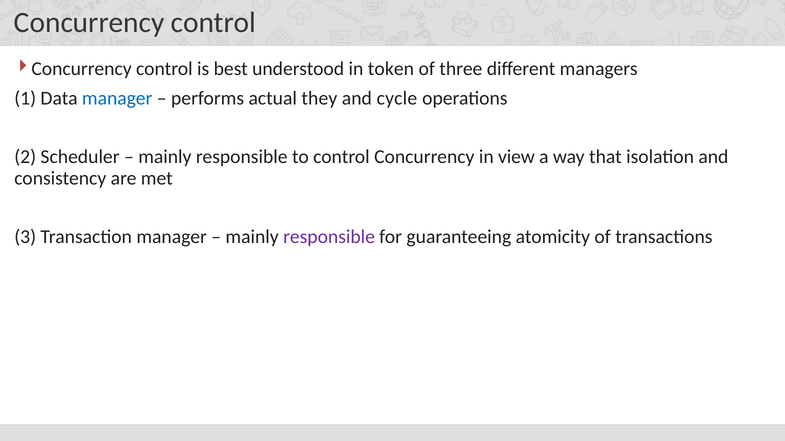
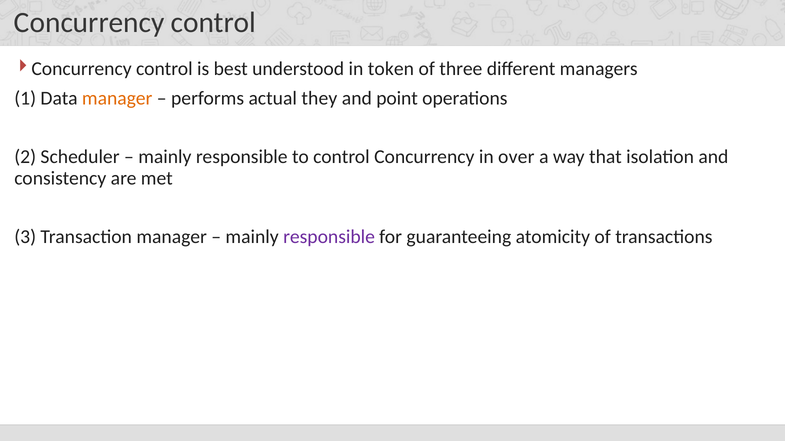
manager colour: blue -> orange (117, 98)
cycle: cycle -> point (397, 98)
view: view -> over (516, 157)
